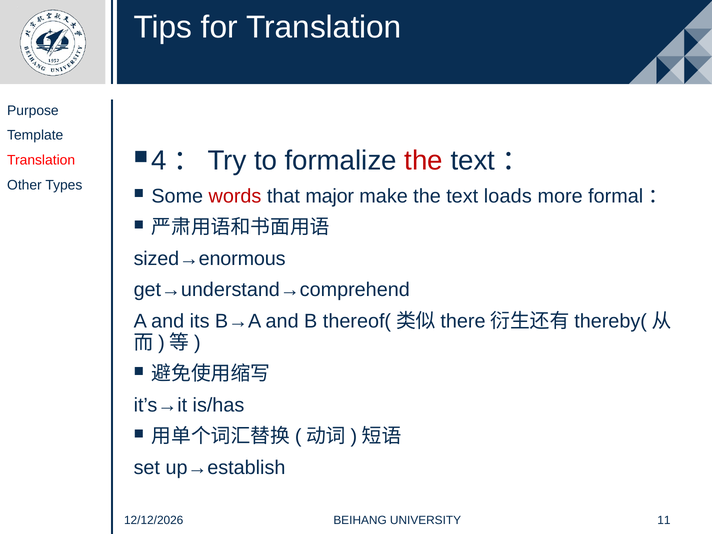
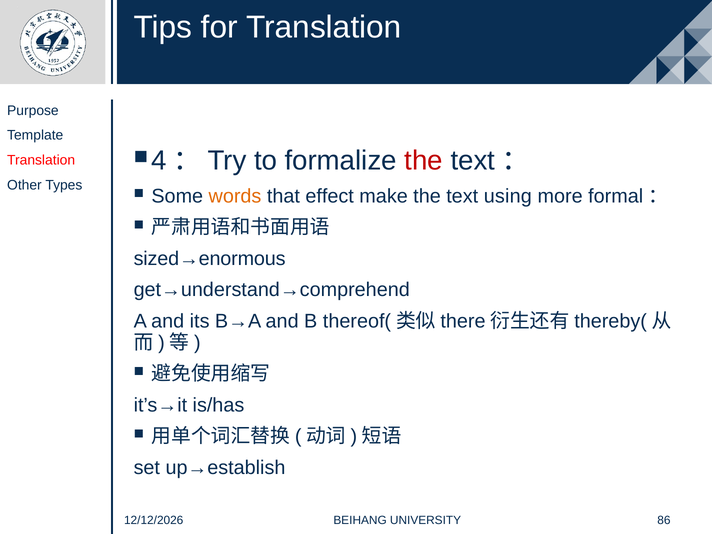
words colour: red -> orange (235, 196)
major: major -> effect (330, 196)
loads: loads -> using (508, 196)
11: 11 -> 86 (664, 521)
